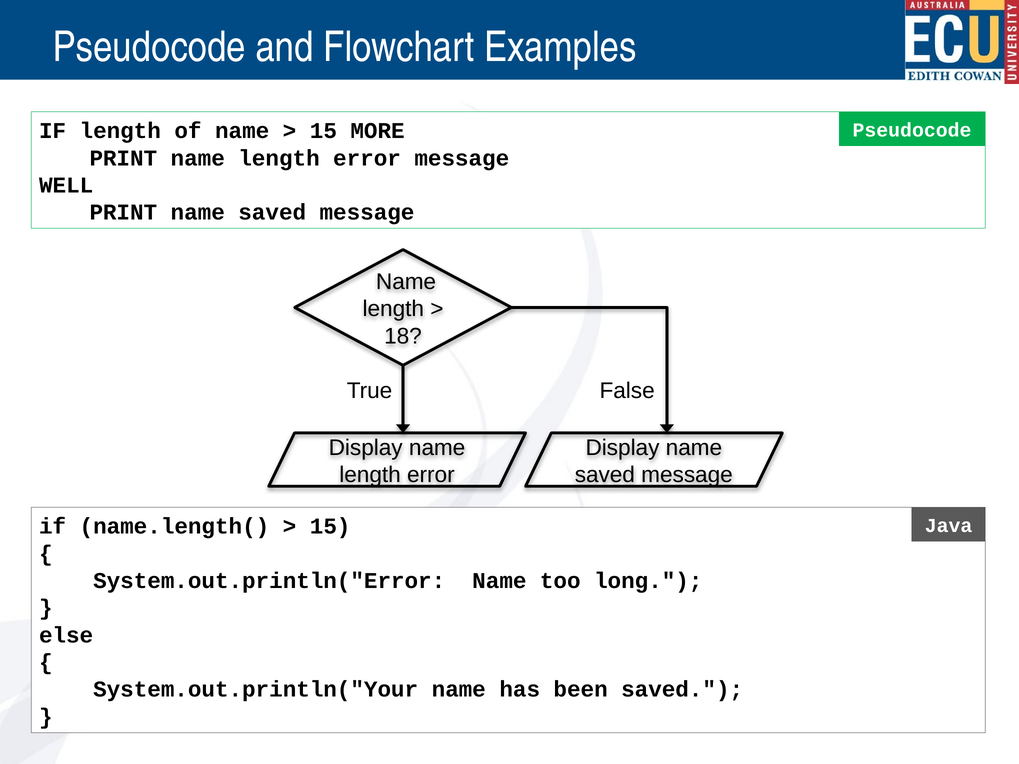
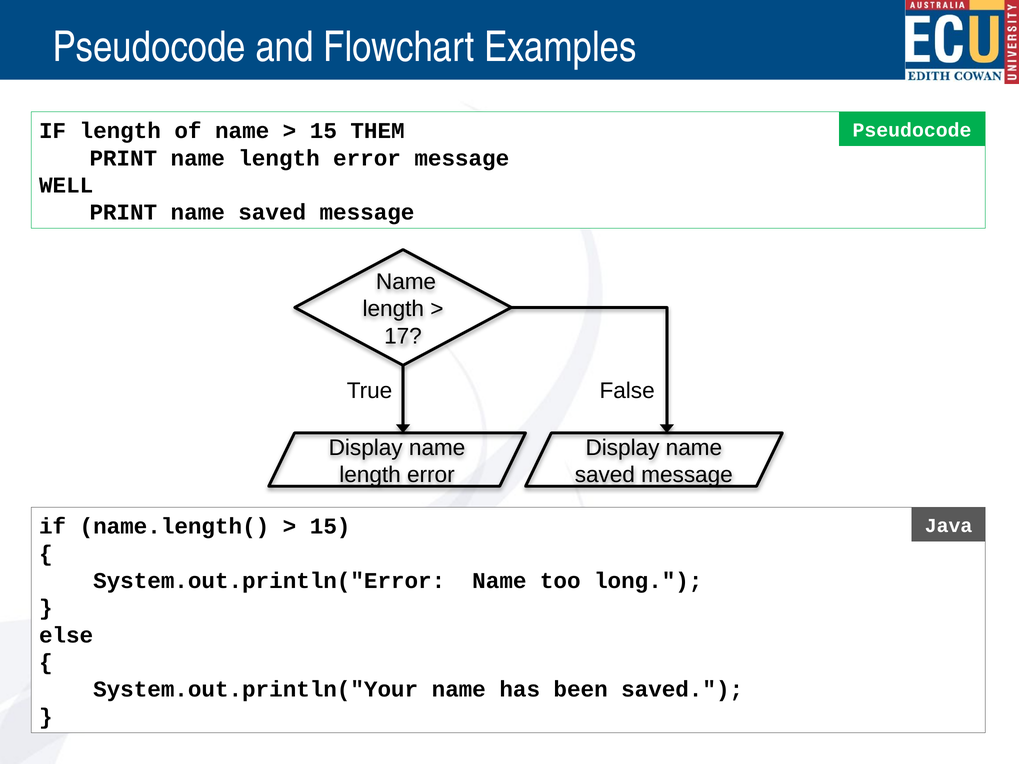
MORE: MORE -> THEM (378, 131)
18: 18 -> 17 (403, 336)
